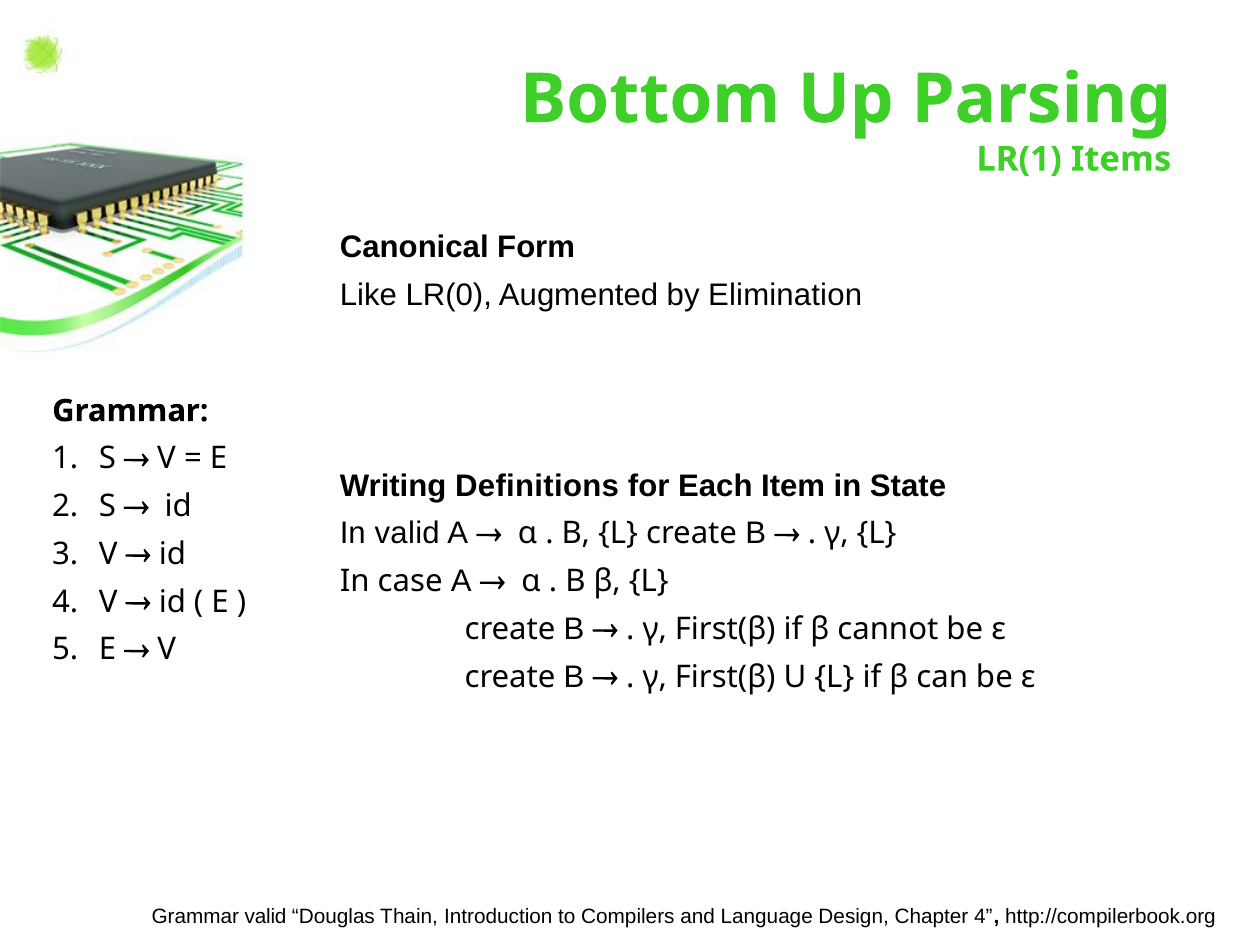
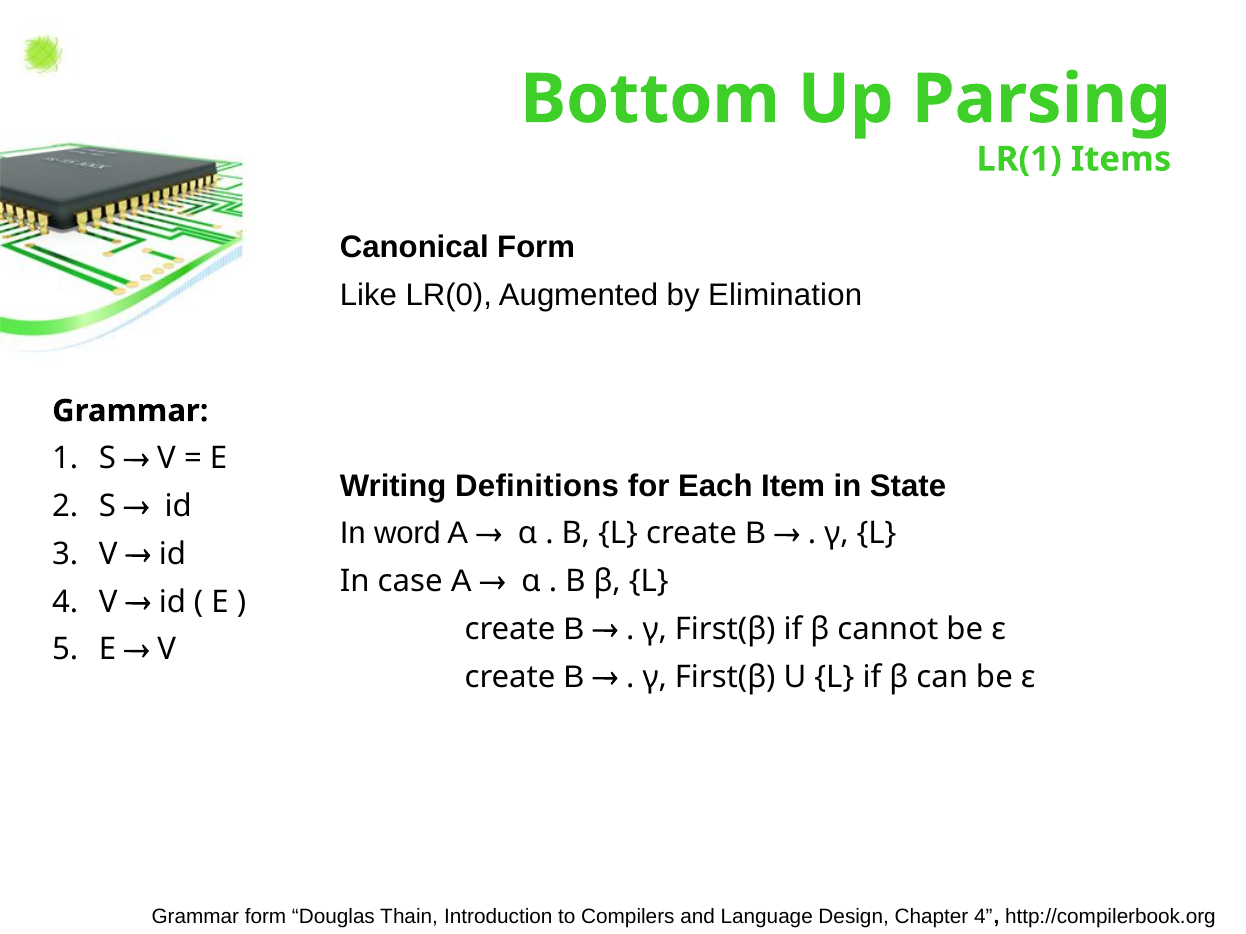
In valid: valid -> word (407, 534)
Grammar valid: valid -> form (266, 917)
